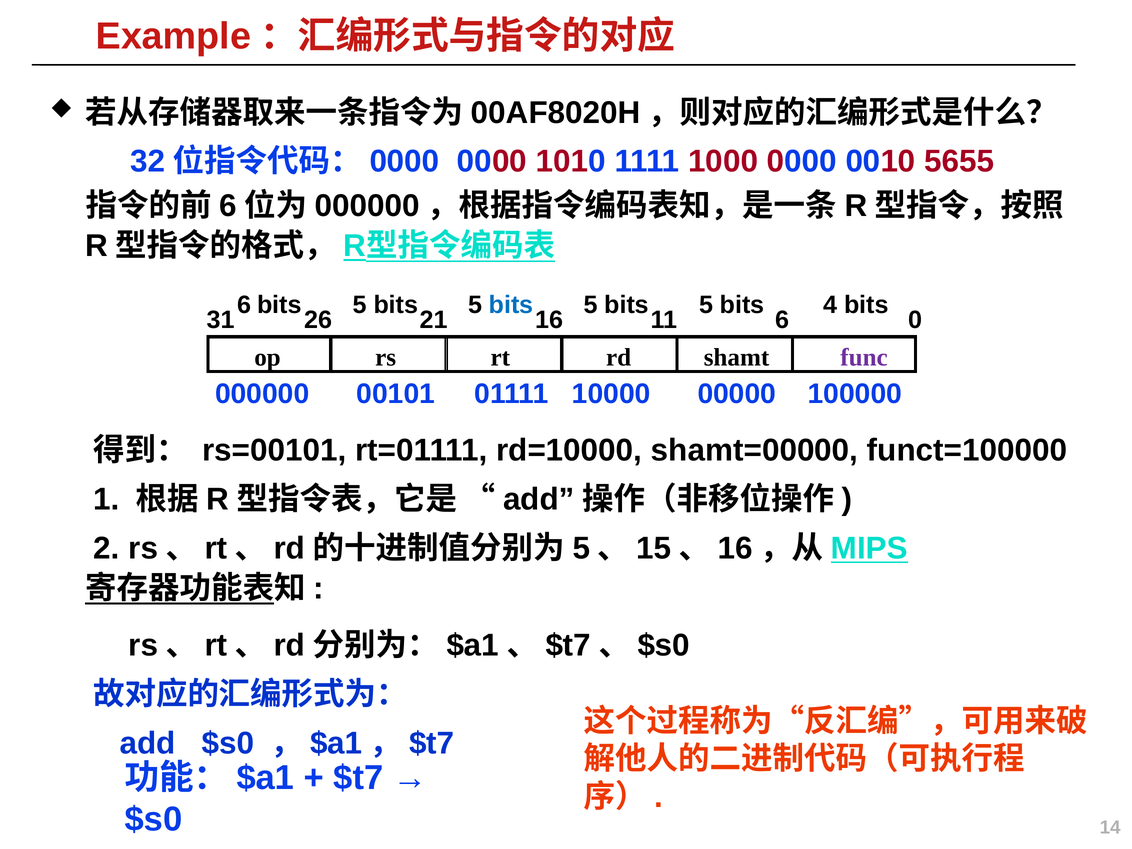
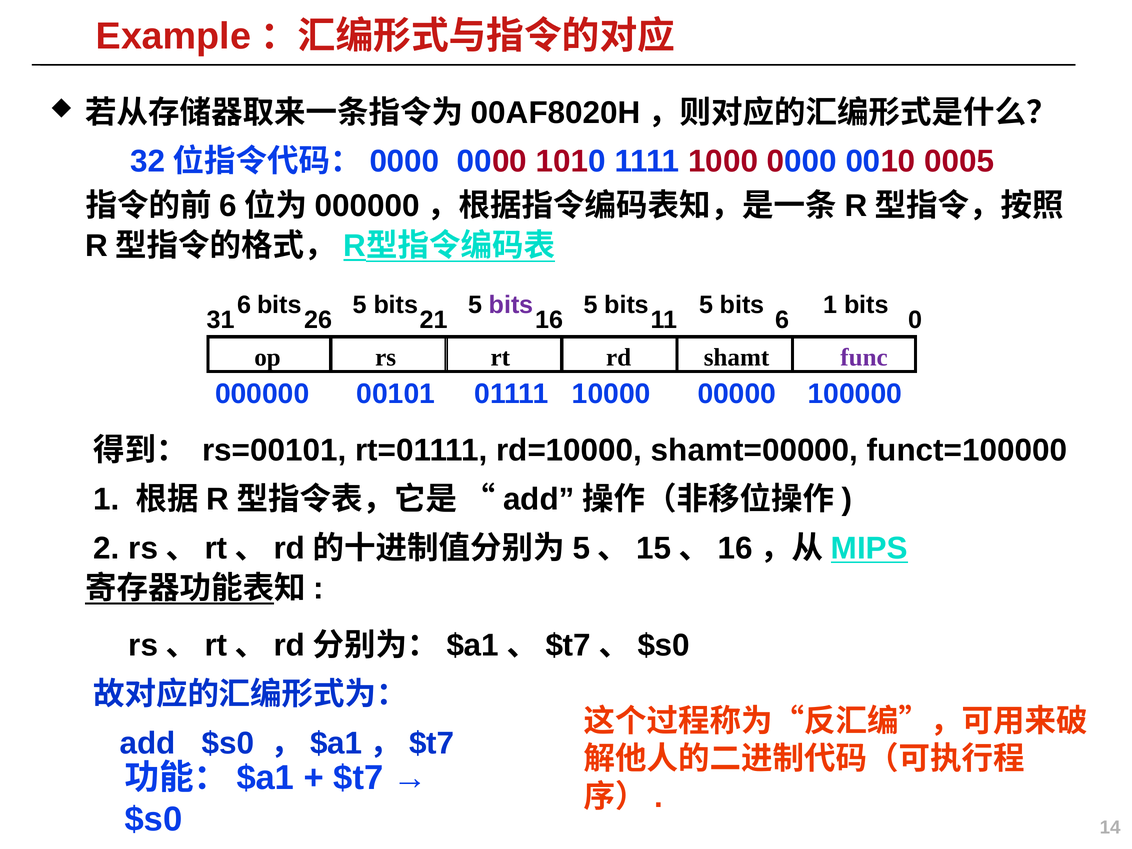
5655: 5655 -> 0005 (959, 161)
bits colour: blue -> purple (511, 305)
bits 4: 4 -> 1 (830, 305)
